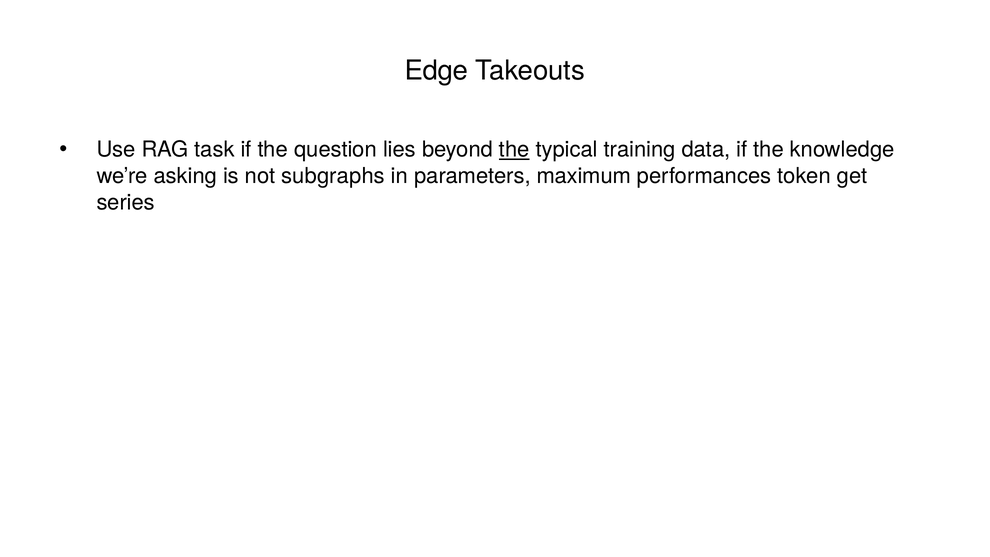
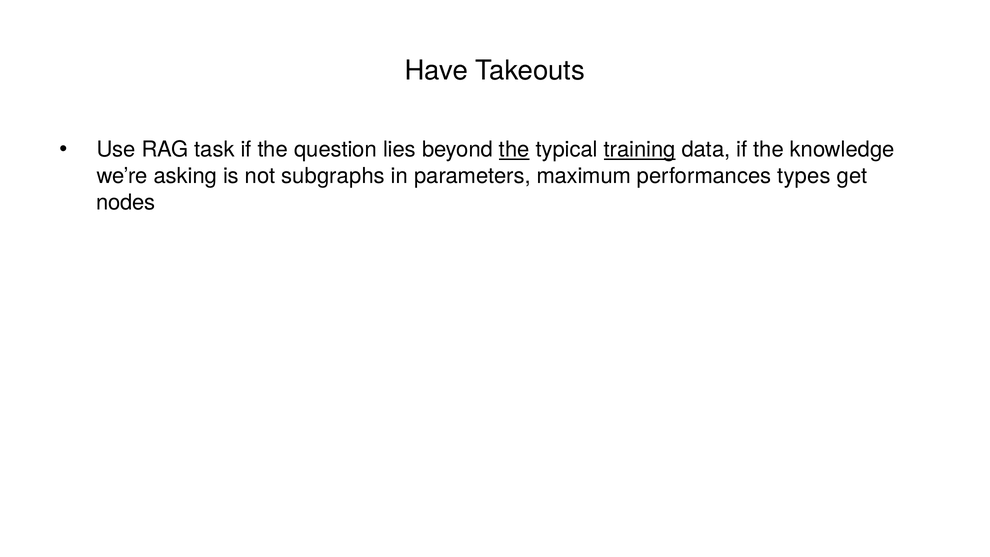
Edge: Edge -> Have (436, 71)
training underline: none -> present (640, 150)
token: token -> types (804, 176)
series: series -> nodes (126, 202)
